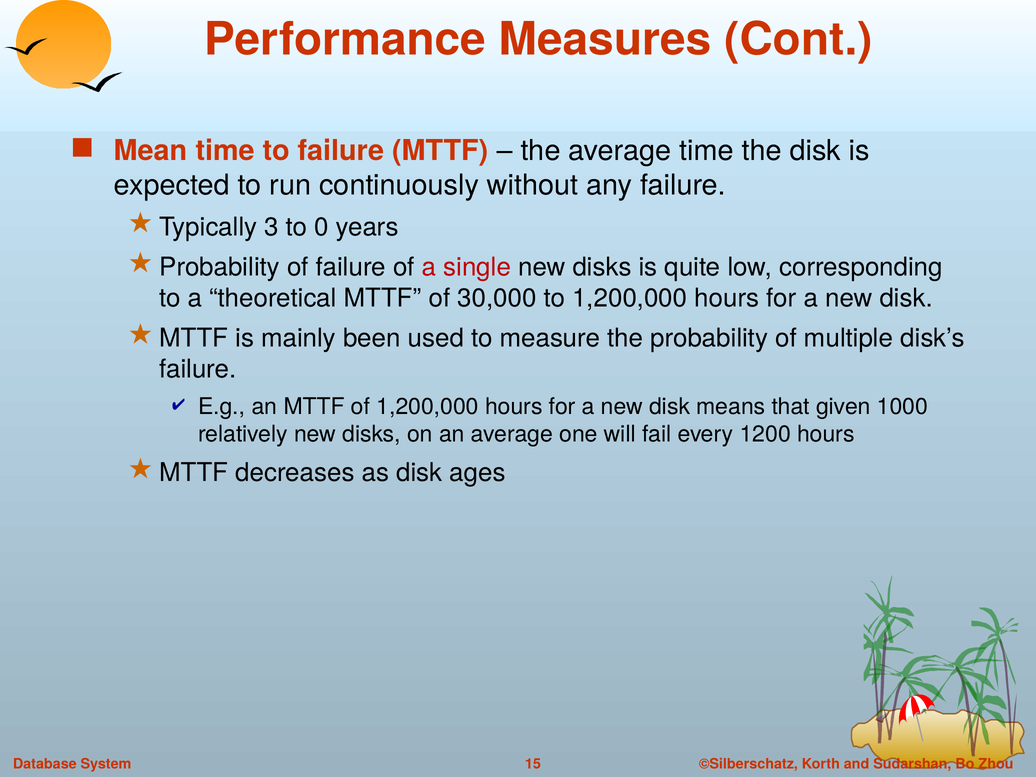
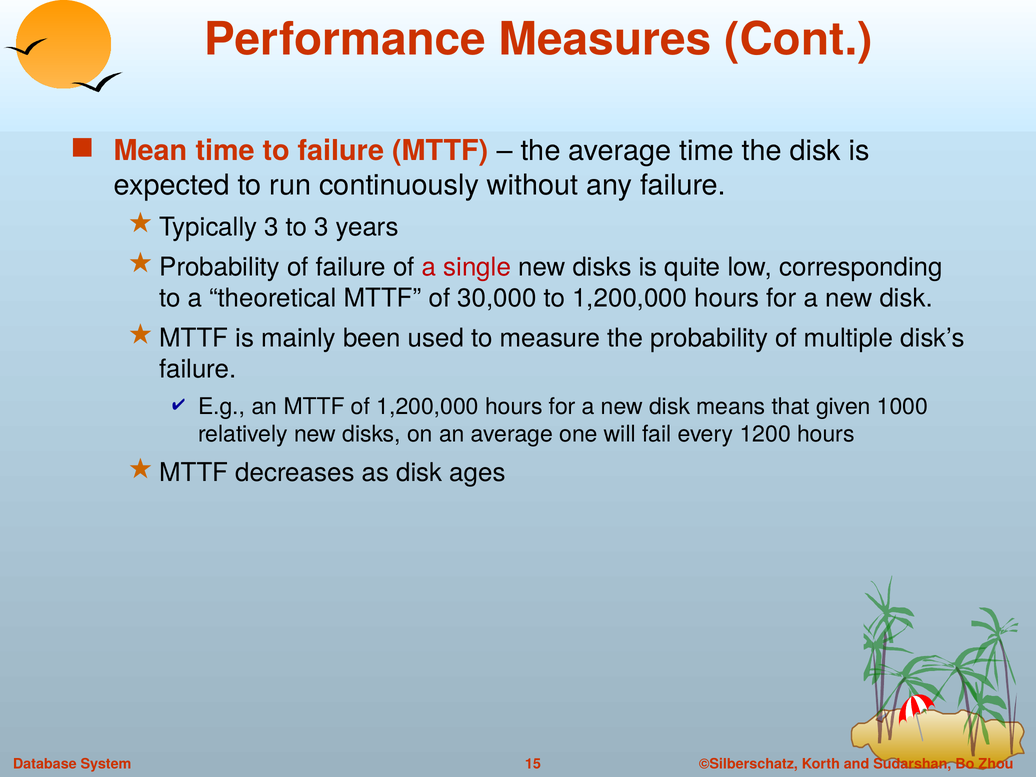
to 0: 0 -> 3 (322, 227)
